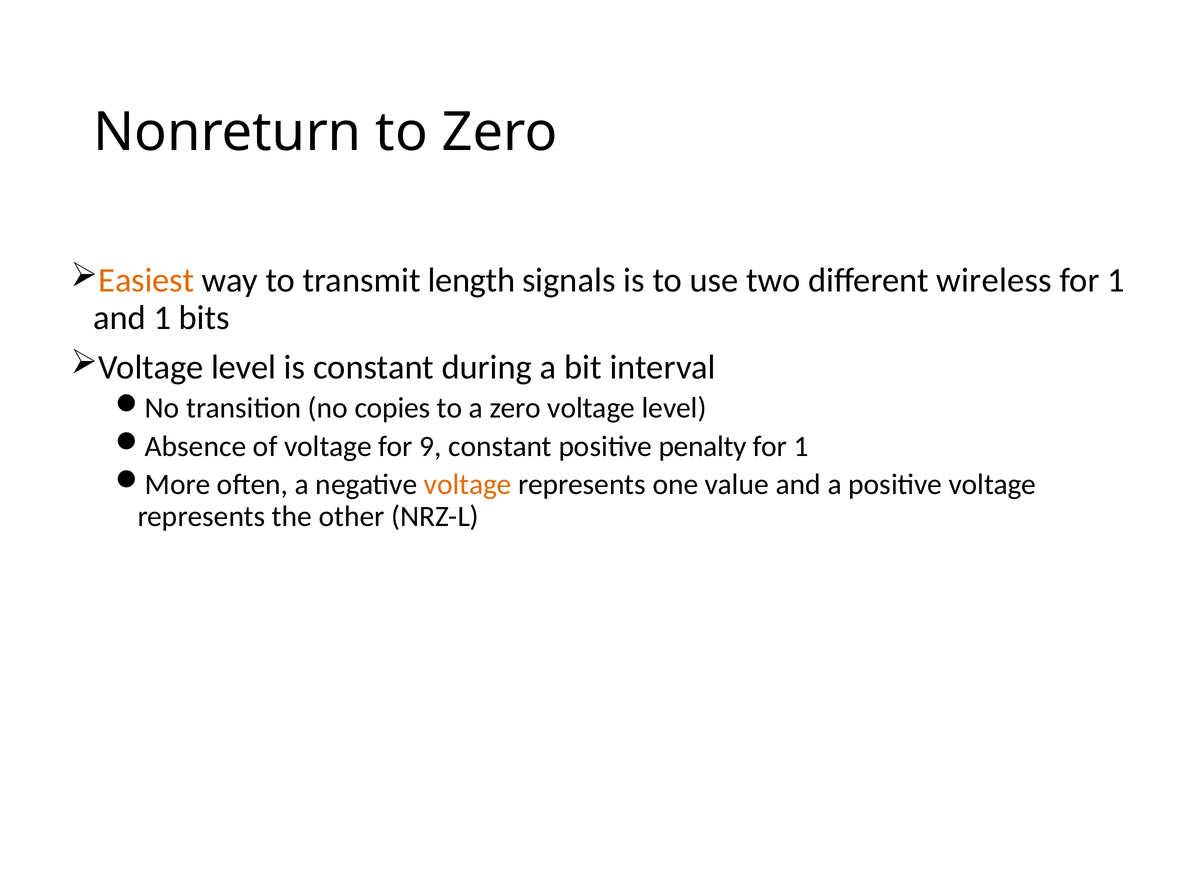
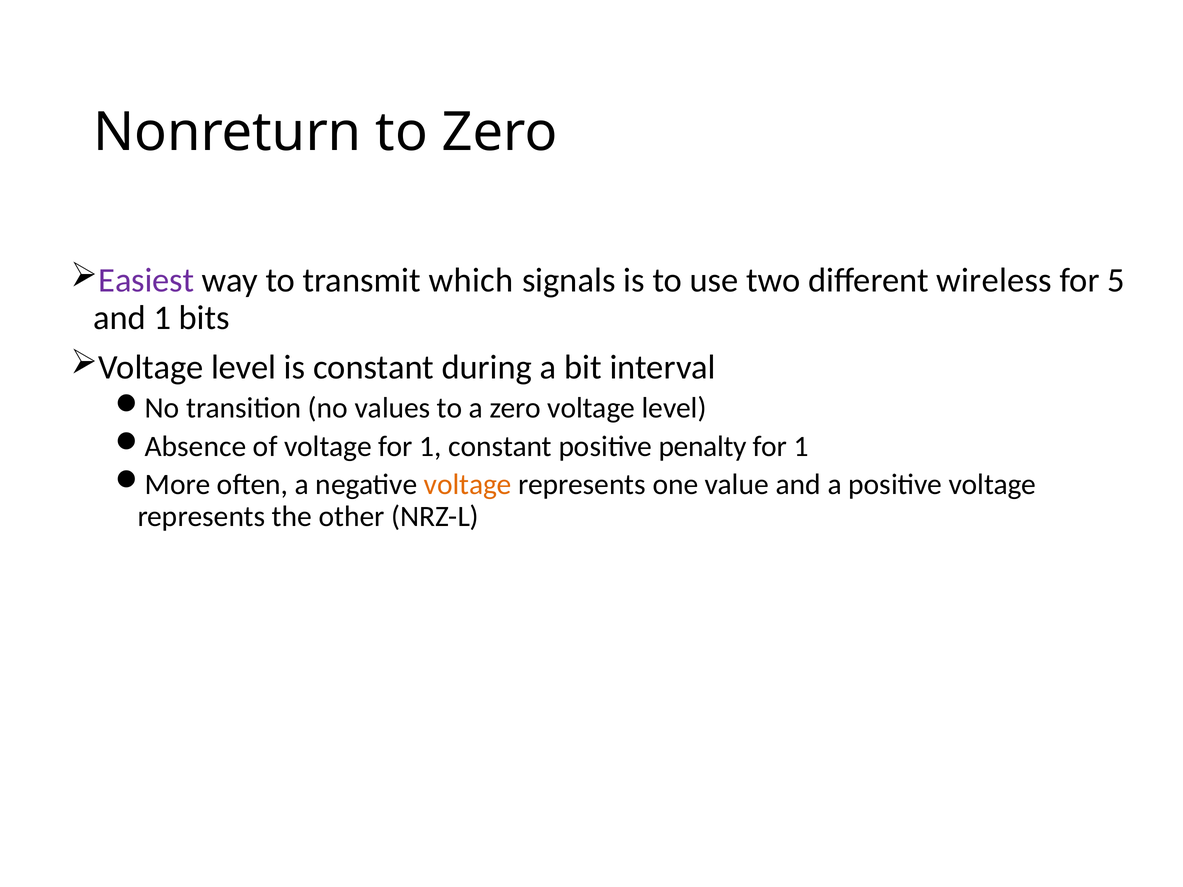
Easiest colour: orange -> purple (146, 281)
length: length -> which (471, 281)
1: 1 -> 5 (1116, 281)
copies: copies -> values (393, 408)
voltage for 9: 9 -> 1 (430, 446)
